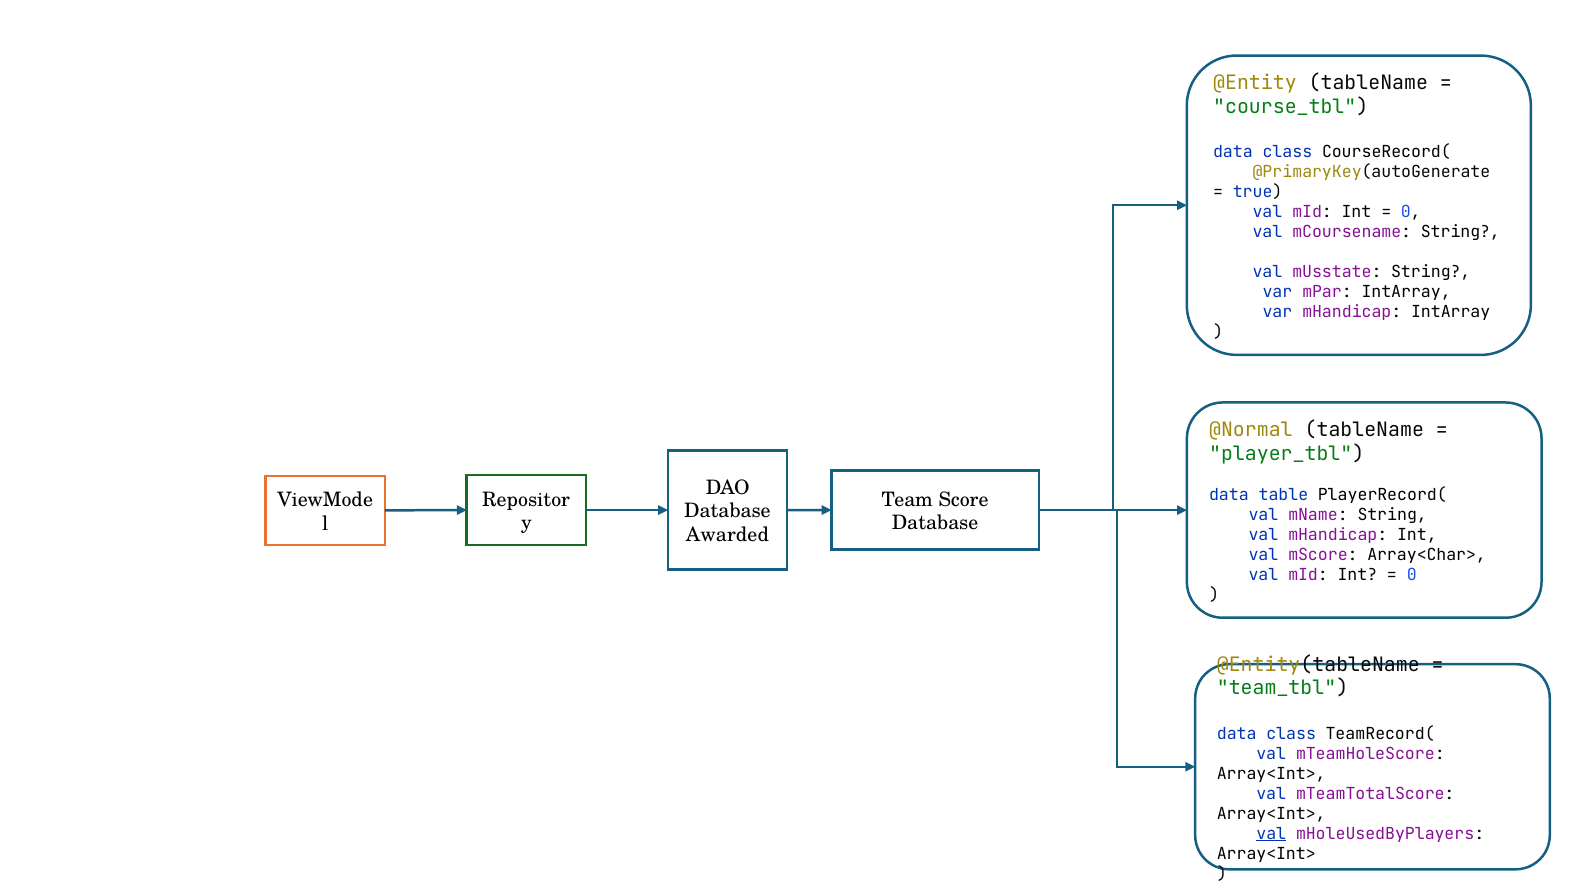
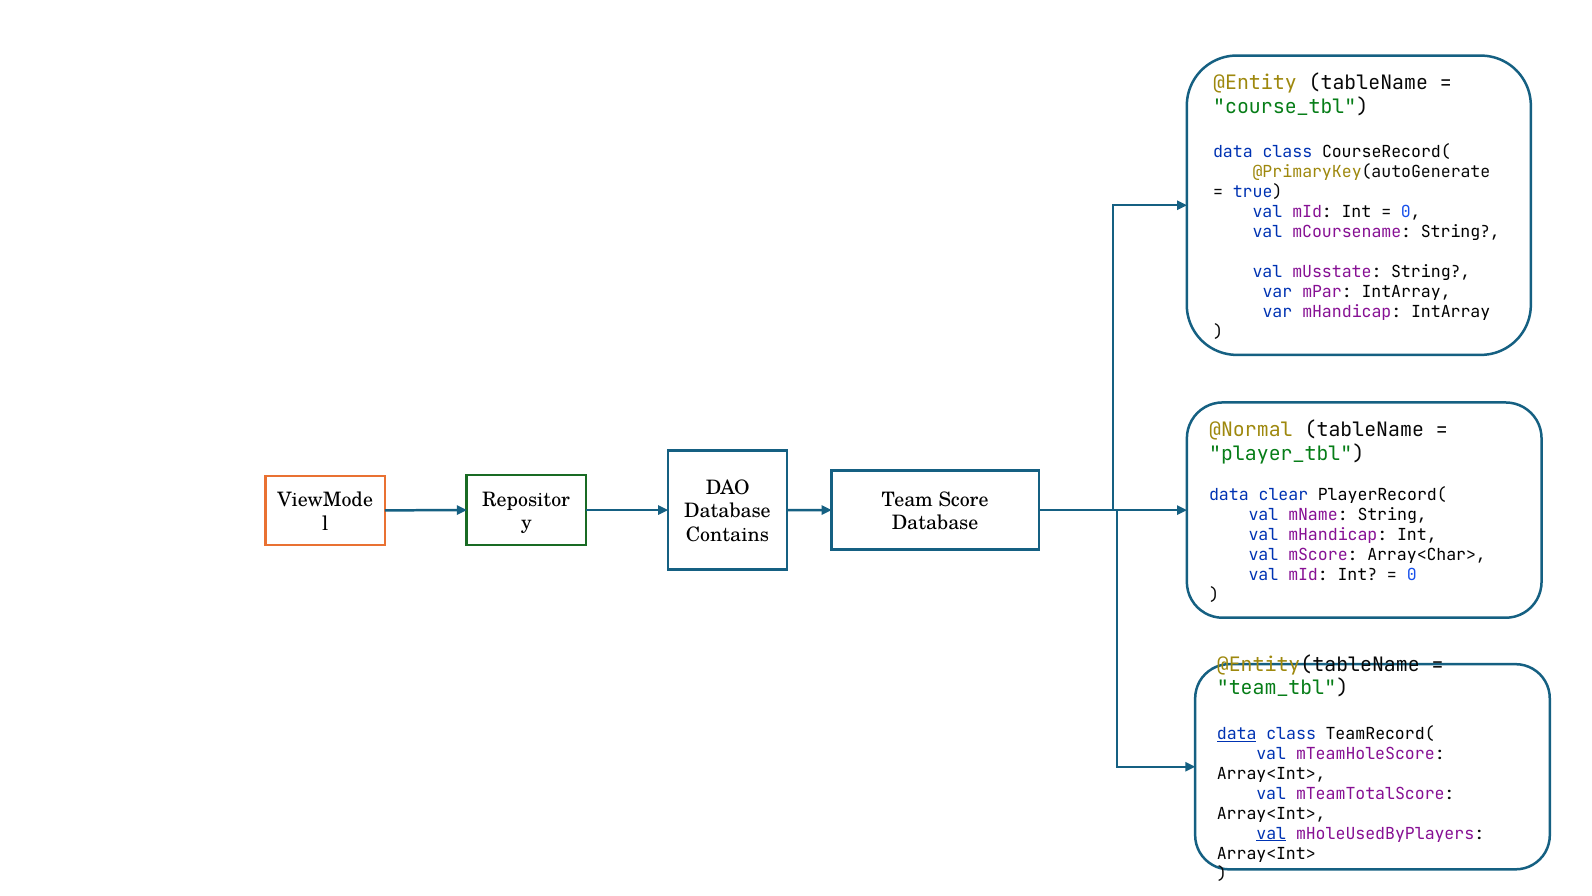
table: table -> clear (1283, 495)
Awarded: Awarded -> Contains (727, 535)
data underline: none -> present (1237, 734)
